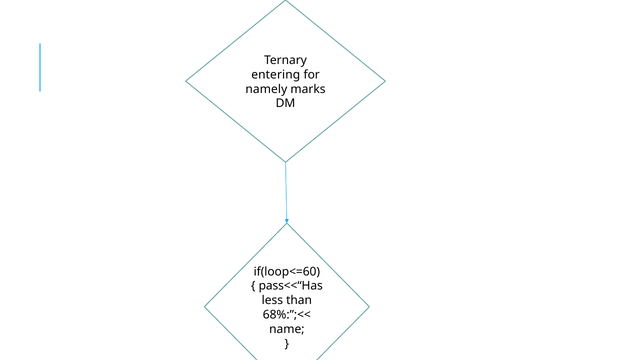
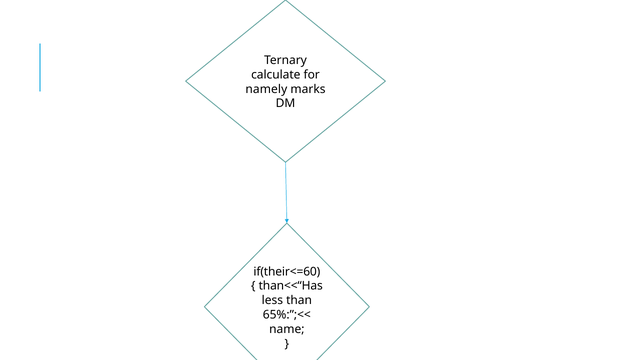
entering: entering -> calculate (276, 75)
if(loop<=60: if(loop<=60 -> if(their<=60 (287, 271)
pass<<“Has: pass<<“Has -> than<<“Has (291, 286)
68%:”;<<: 68%:”;<< -> 65%:”;<< (287, 314)
